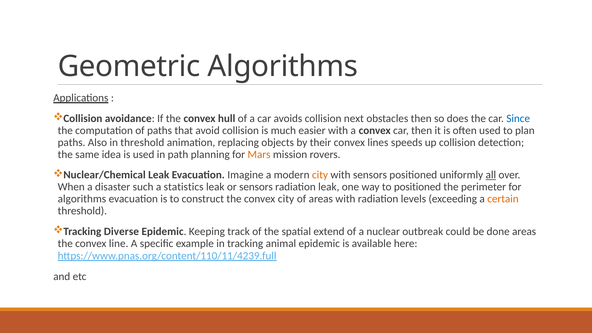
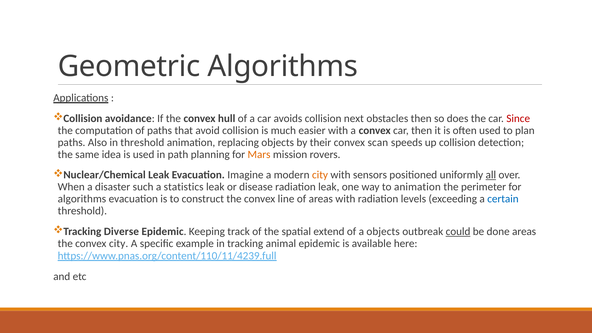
Since colour: blue -> red (518, 118)
lines: lines -> scan (378, 142)
or sensors: sensors -> disease (256, 187)
to positioned: positioned -> animation (417, 187)
convex city: city -> line (286, 199)
certain colour: orange -> blue (503, 199)
a nuclear: nuclear -> objects (383, 232)
could underline: none -> present (458, 232)
convex line: line -> city (119, 244)
